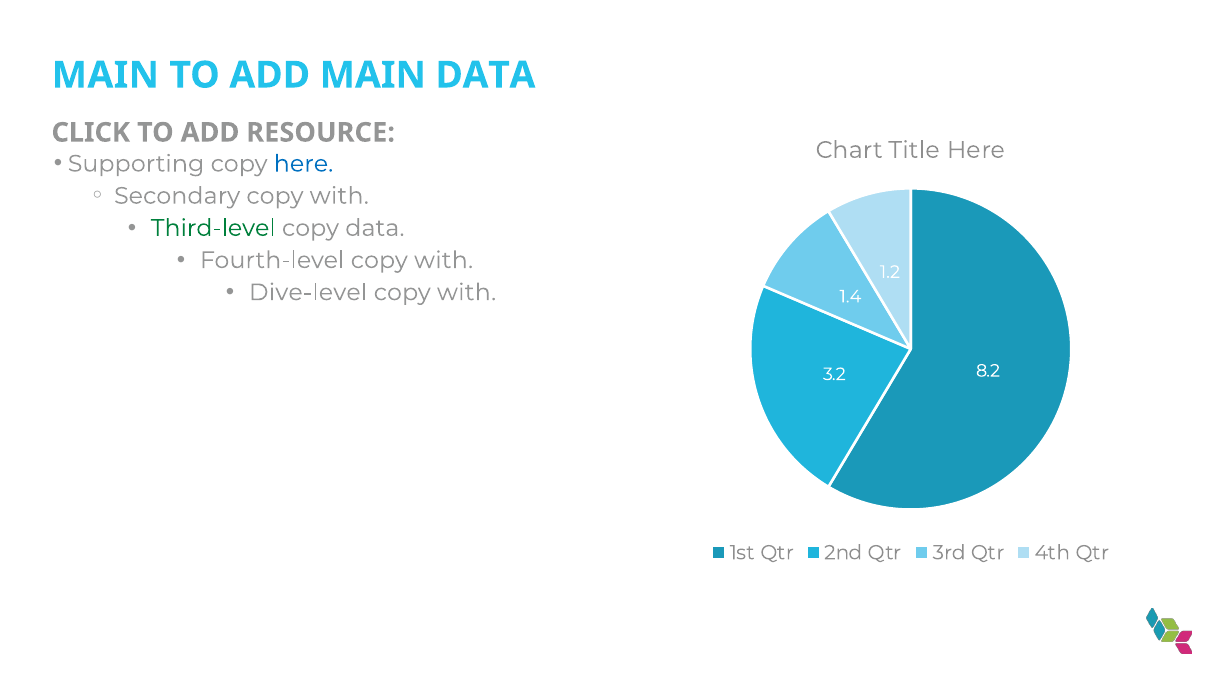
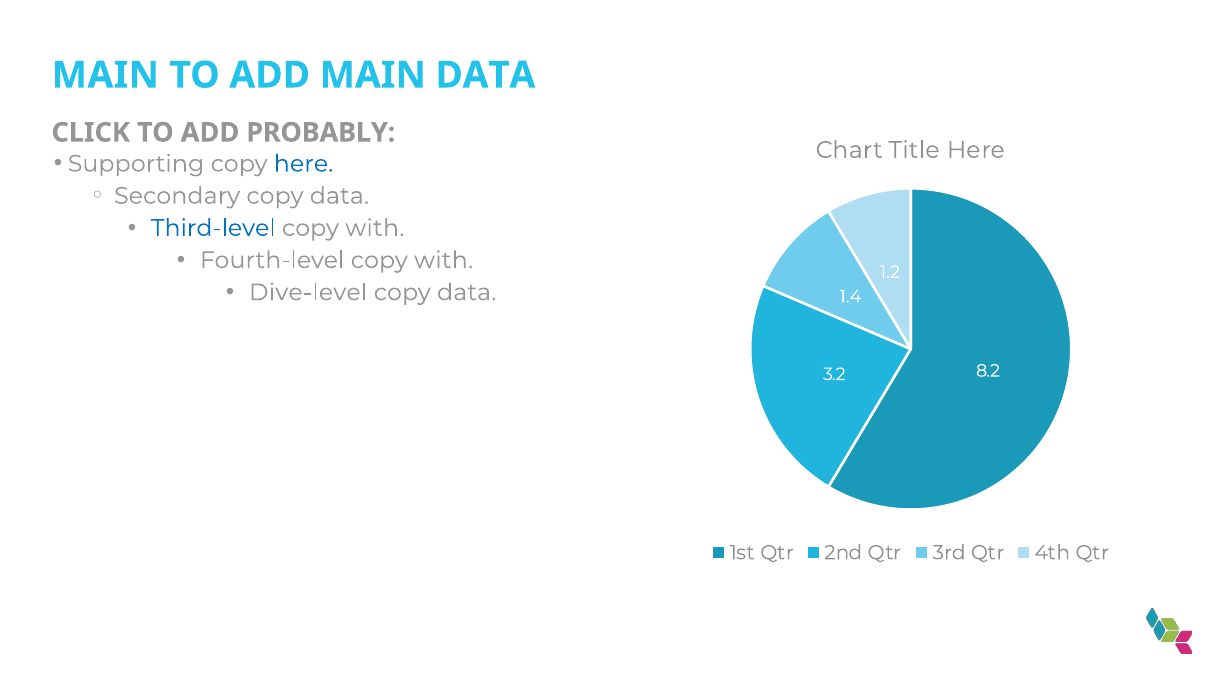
RESOURCE: RESOURCE -> PROBABLY (321, 133)
Secondary copy with: with -> data (339, 196)
Third-level colour: green -> blue (213, 228)
data: data -> with (375, 228)
with: with -> data (467, 292)
